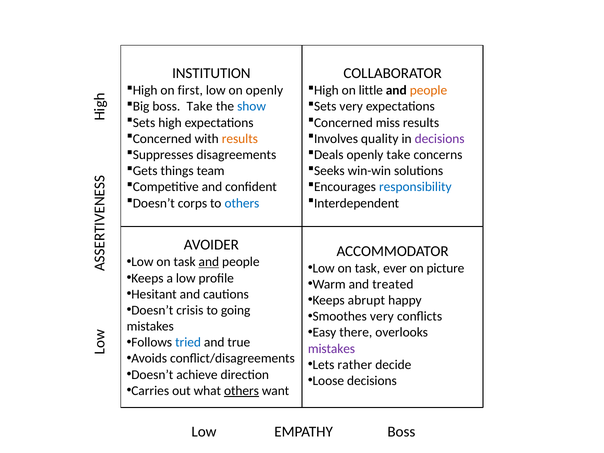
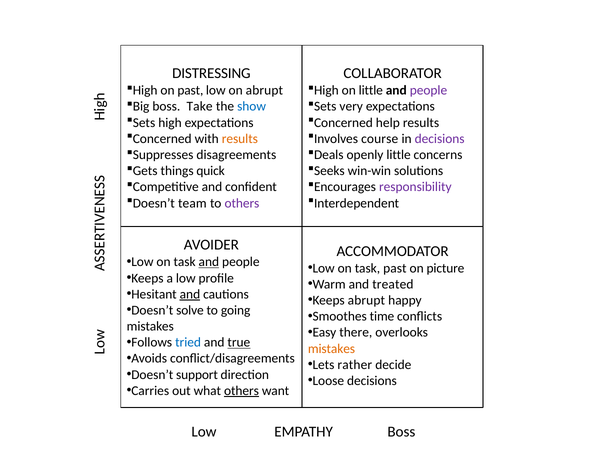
INSTITUTION: INSTITUTION -> DISTRESSING (211, 73)
on first: first -> past (190, 90)
on openly: openly -> abrupt (264, 90)
people colour: orange -> purple (428, 90)
miss: miss -> help (388, 123)
quality: quality -> course (380, 139)
openly take: take -> little (399, 155)
team: team -> quick (211, 171)
responsibility colour: blue -> purple (415, 187)
corps: corps -> team (192, 203)
others colour: blue -> purple (242, 203)
task ever: ever -> past (395, 268)
and underline: none -> present (190, 294)
crisis: crisis -> solve (190, 310)
Smoothes very: very -> time (382, 316)
true underline: none -> present (239, 342)
mistakes colour: purple -> orange (332, 349)
achieve: achieve -> support (197, 375)
